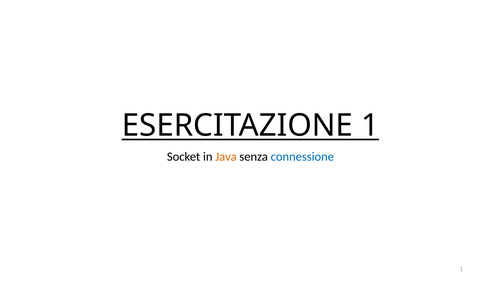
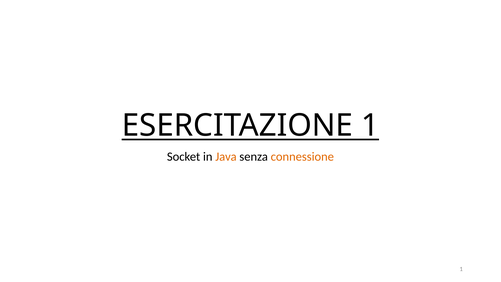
connessione colour: blue -> orange (302, 157)
